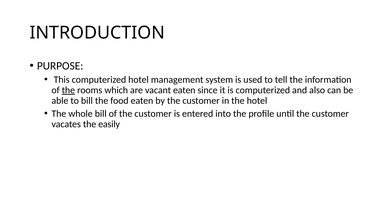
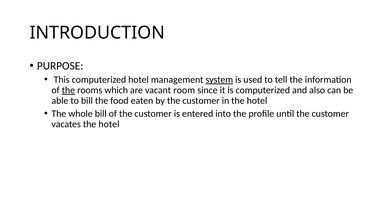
system underline: none -> present (219, 80)
vacant eaten: eaten -> room (184, 90)
vacates the easily: easily -> hotel (109, 124)
